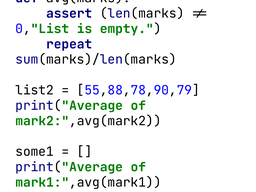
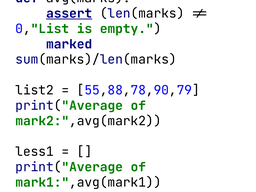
assert underline: none -> present (69, 13)
repeat: repeat -> marked (69, 44)
some1: some1 -> less1 (35, 152)
